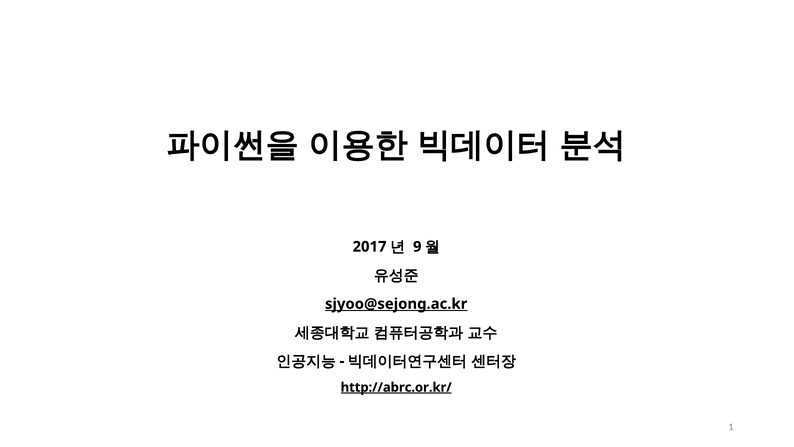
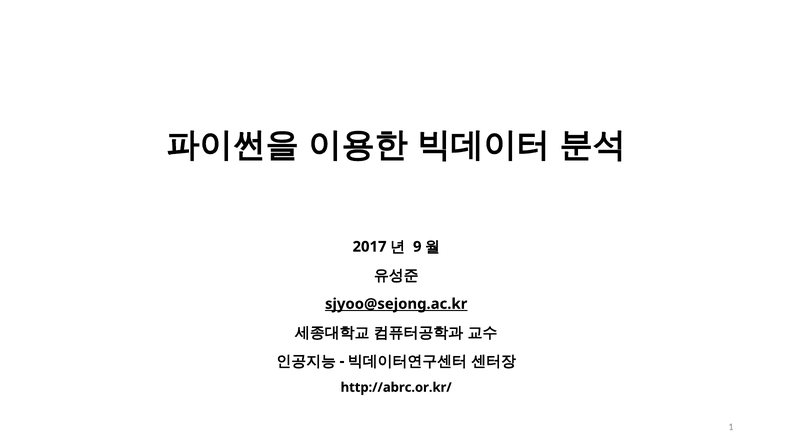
http://abrc.or.kr/ underline: present -> none (396, 387)
